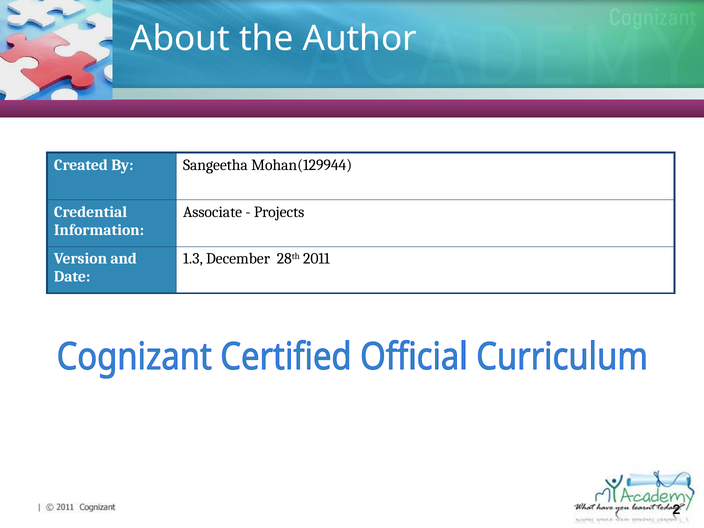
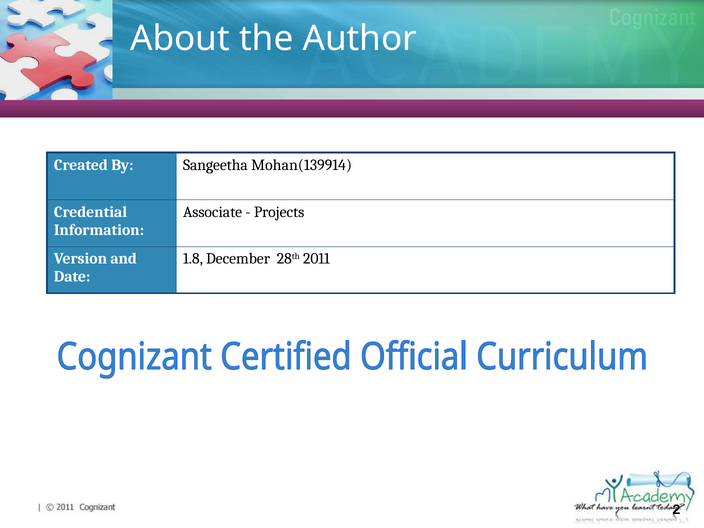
Mohan(129944: Mohan(129944 -> Mohan(139914 (302, 165)
1.3: 1.3 -> 1.8 (193, 259)
